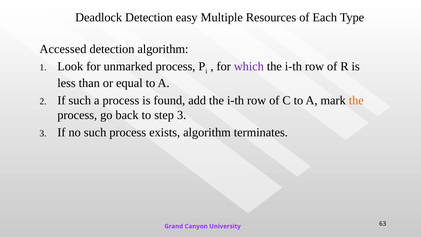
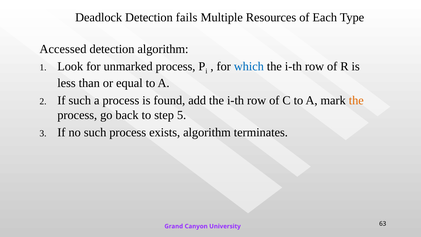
easy: easy -> fails (187, 17)
which colour: purple -> blue (249, 66)
step 3: 3 -> 5 (182, 115)
